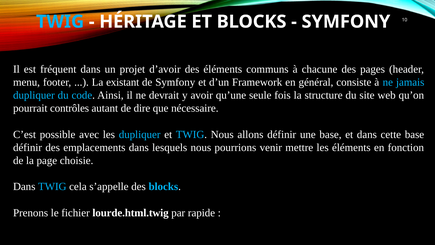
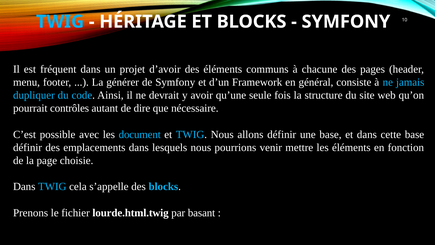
existant: existant -> générer (123, 82)
les dupliquer: dupliquer -> document (140, 134)
rapide: rapide -> basant (202, 213)
